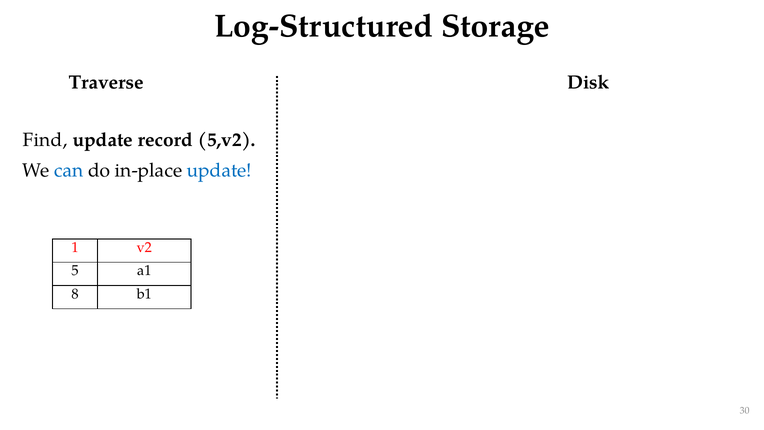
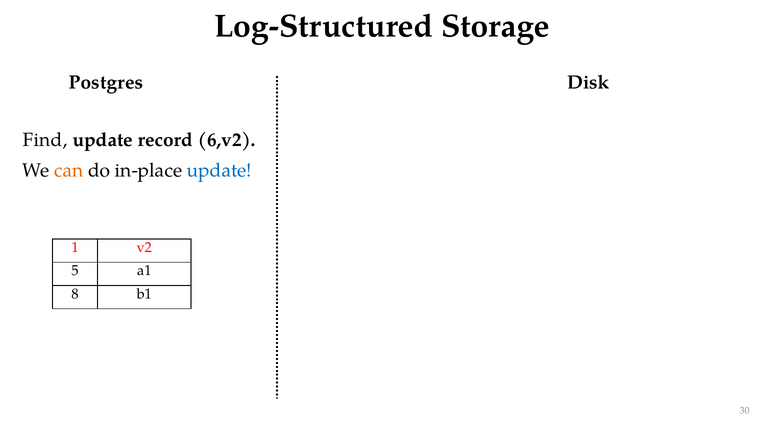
Traverse: Traverse -> Postgres (106, 82)
5,v2: 5,v2 -> 6,v2 (227, 140)
can colour: blue -> orange (69, 171)
